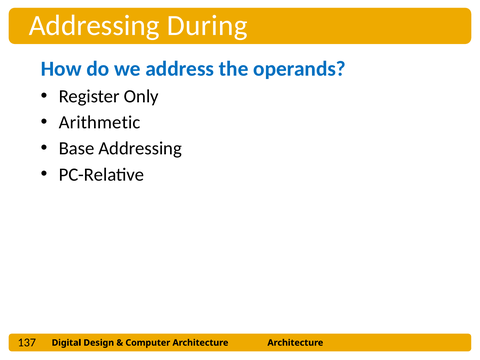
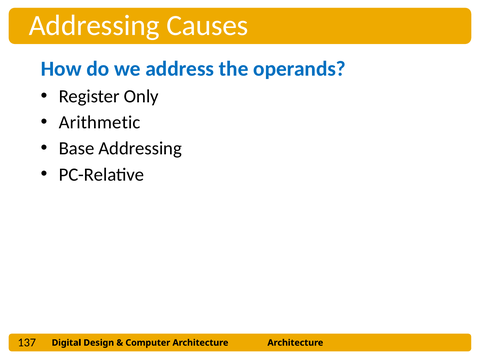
During: During -> Causes (207, 26)
